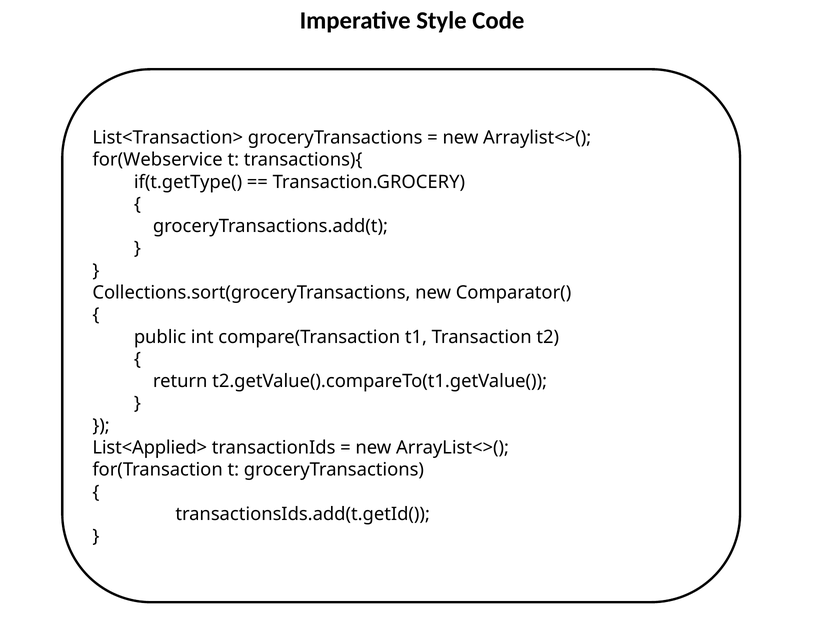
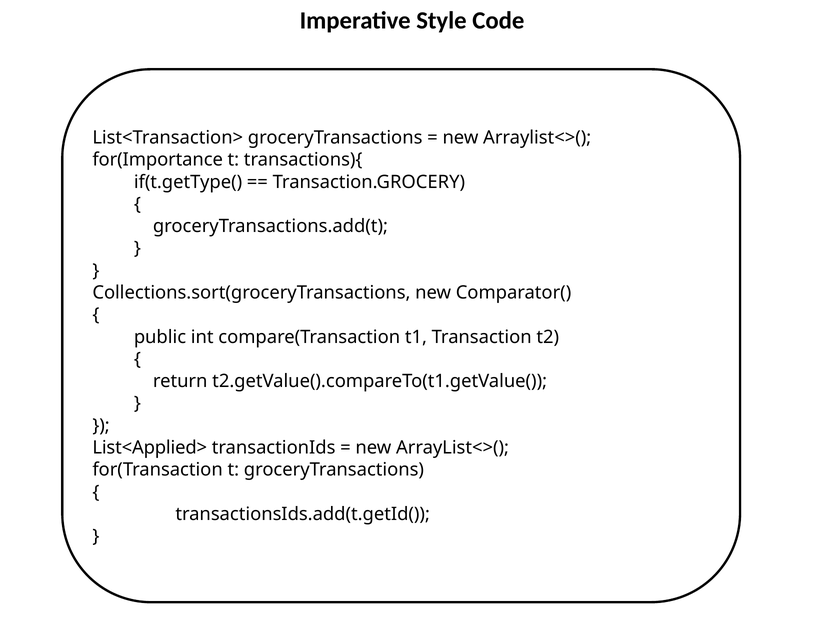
for(Webservice: for(Webservice -> for(Importance (158, 160)
